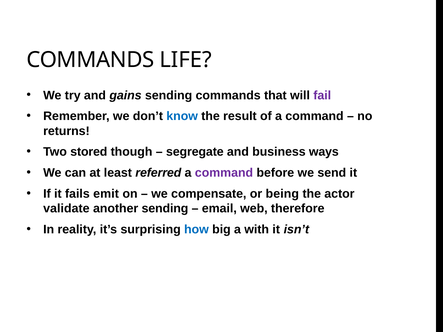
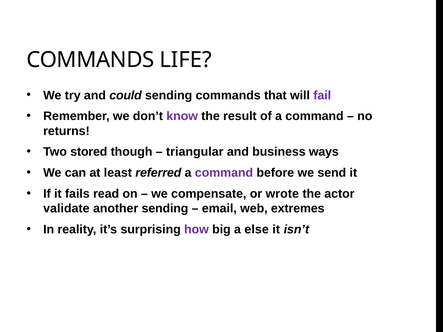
gains: gains -> could (126, 95)
know colour: blue -> purple (182, 116)
segregate: segregate -> triangular (195, 152)
emit: emit -> read (106, 194)
being: being -> wrote (282, 194)
therefore: therefore -> extremes (298, 209)
how colour: blue -> purple (196, 230)
with: with -> else (257, 230)
